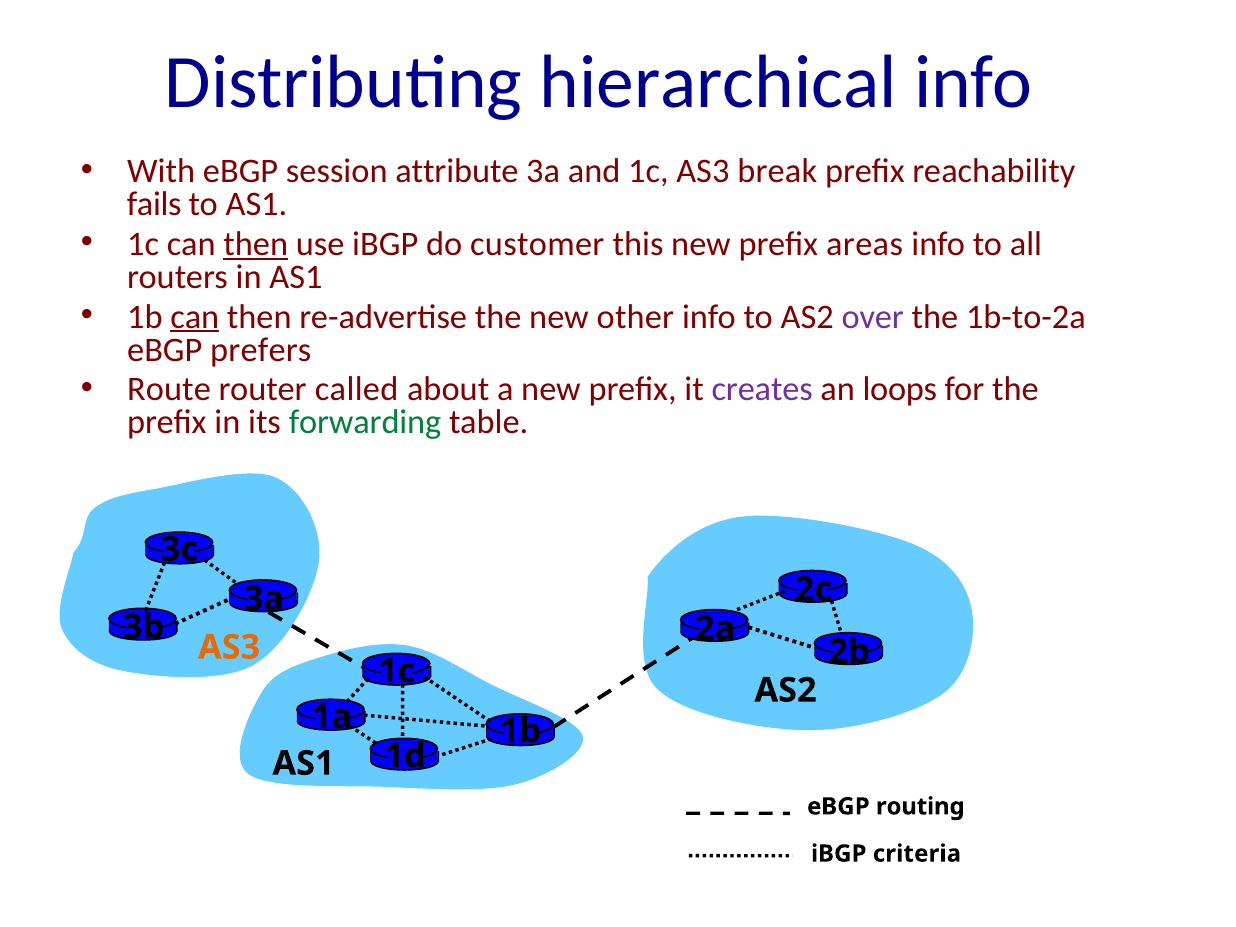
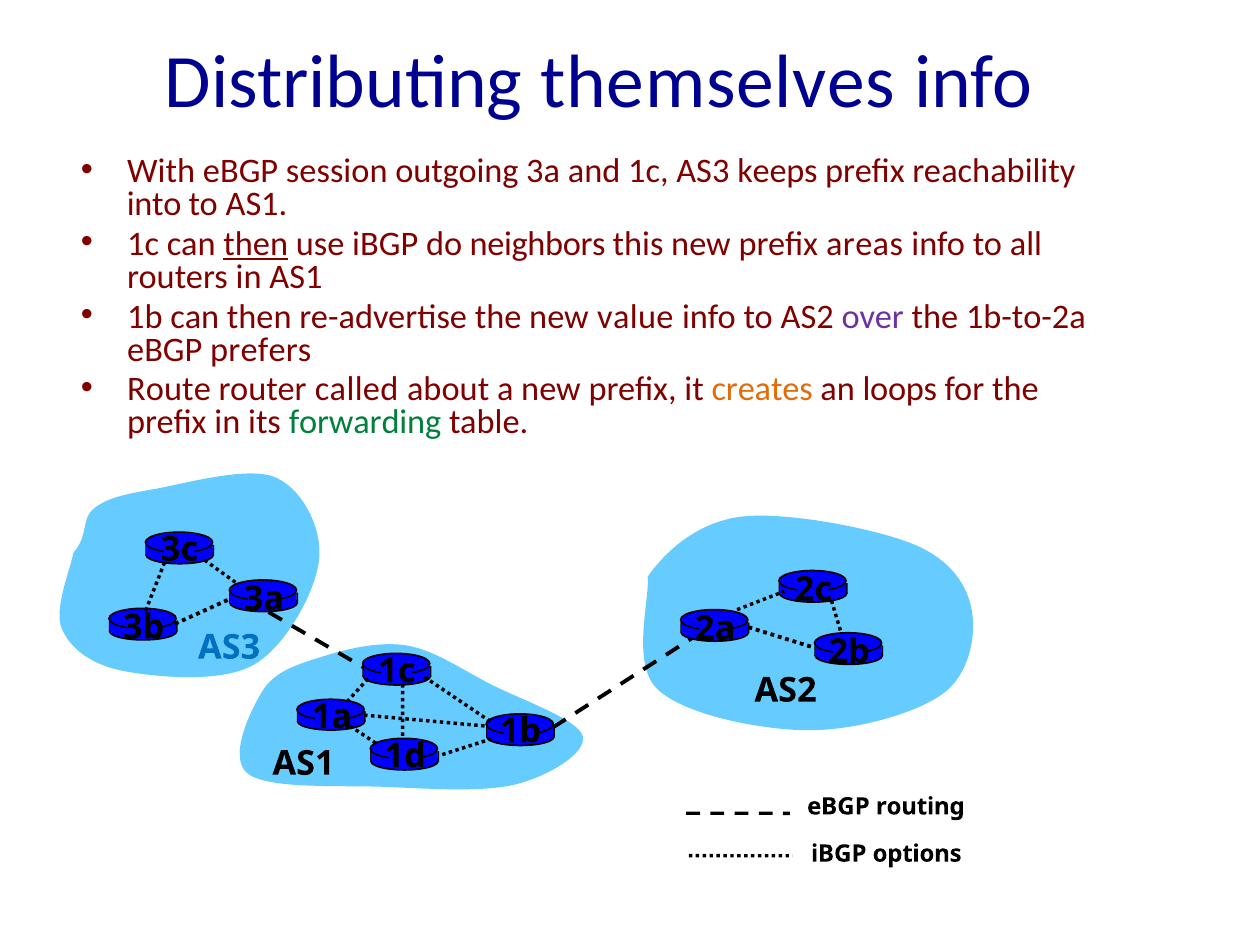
hierarchical: hierarchical -> themselves (718, 83)
attribute: attribute -> outgoing (457, 171)
break: break -> keeps (777, 171)
fails: fails -> into (154, 204)
customer: customer -> neighbors (538, 244)
can underline: present -> none (195, 317)
other: other -> value (635, 317)
creates colour: purple -> orange (762, 390)
AS3 colour: orange -> blue (229, 647)
criteria: criteria -> options (917, 854)
